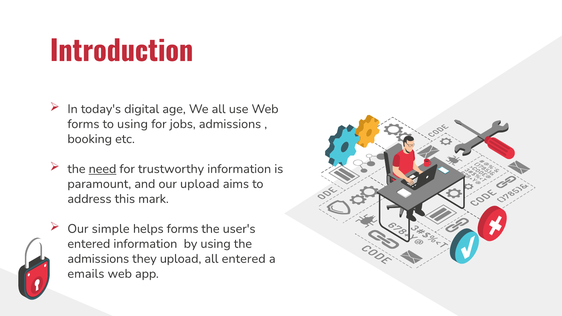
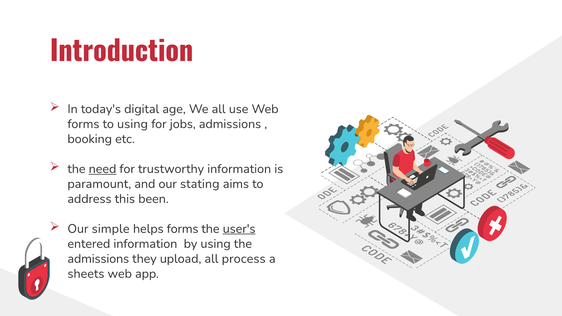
our upload: upload -> stating (200, 184)
mark: mark -> been (153, 199)
user's underline: none -> present (239, 229)
all entered: entered -> process (244, 259)
emails: emails -> sheets (86, 274)
